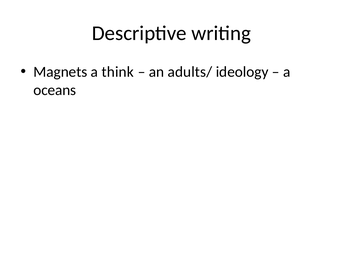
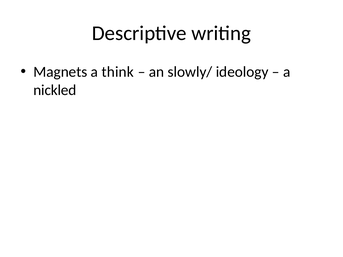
adults/: adults/ -> slowly/ (190, 72)
oceans: oceans -> nickled (55, 90)
